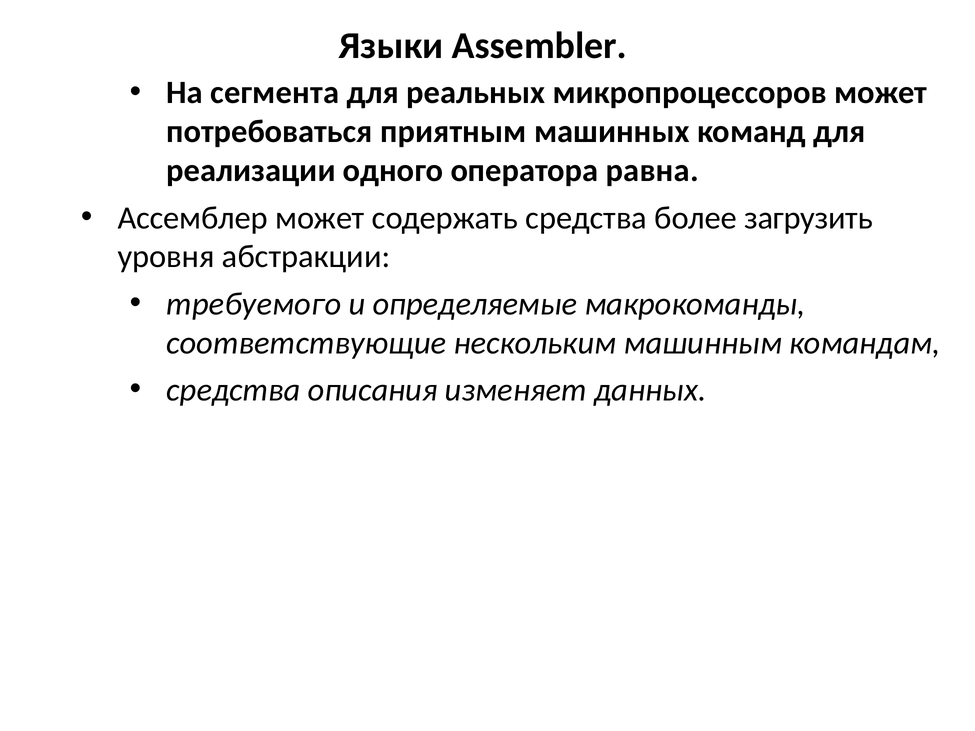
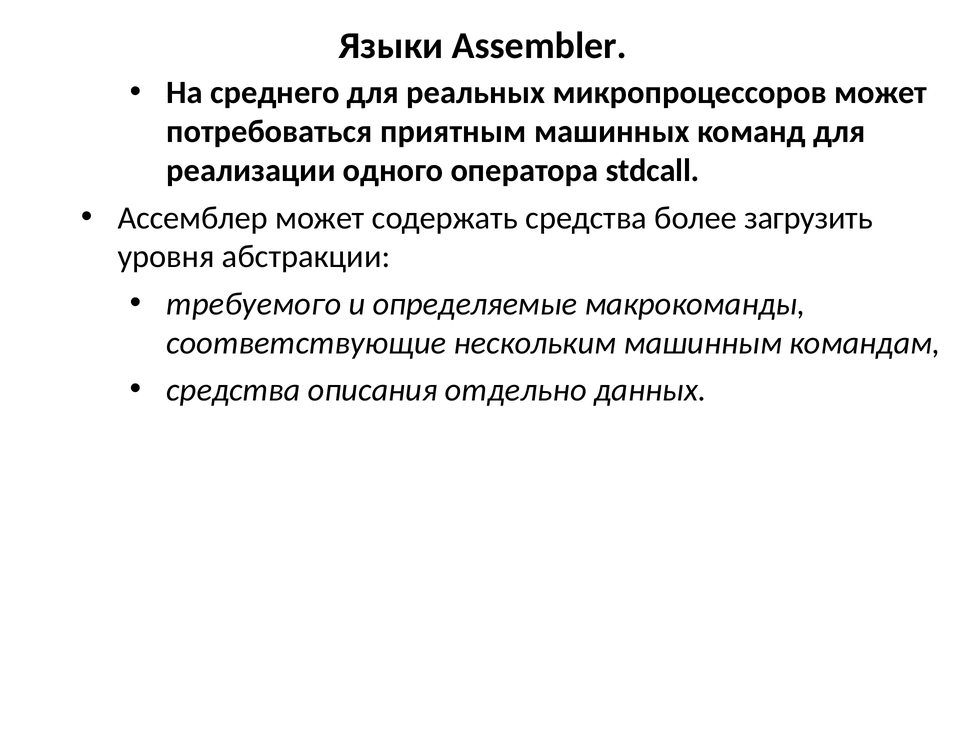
сегмента: сегмента -> среднего (275, 93)
равна: равна -> stdcall (653, 171)
изменяет: изменяет -> отдельно (516, 390)
